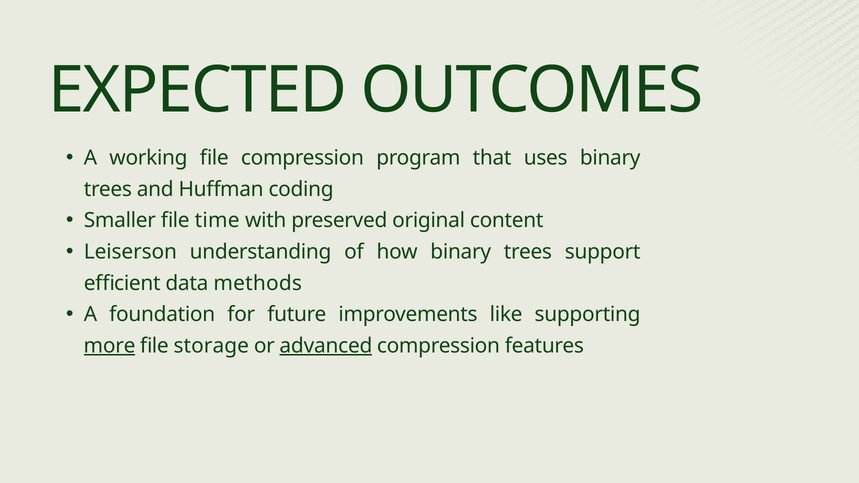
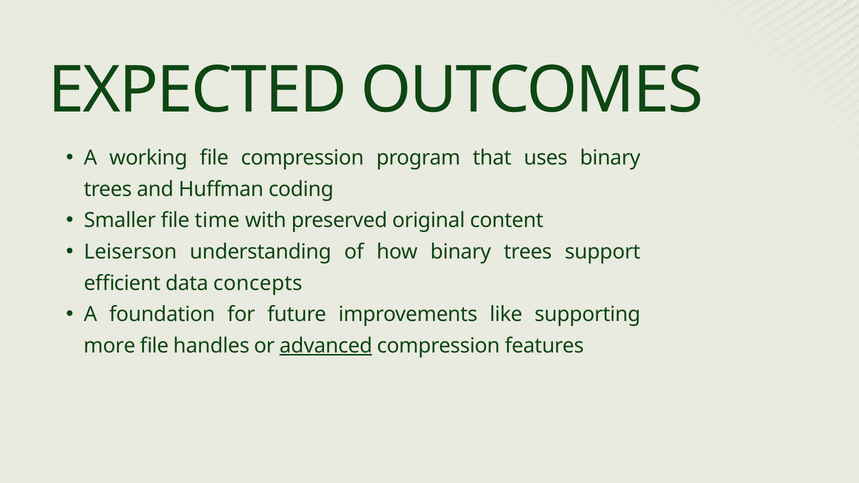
methods: methods -> concepts (258, 283)
more underline: present -> none (110, 346)
storage: storage -> handles (211, 346)
